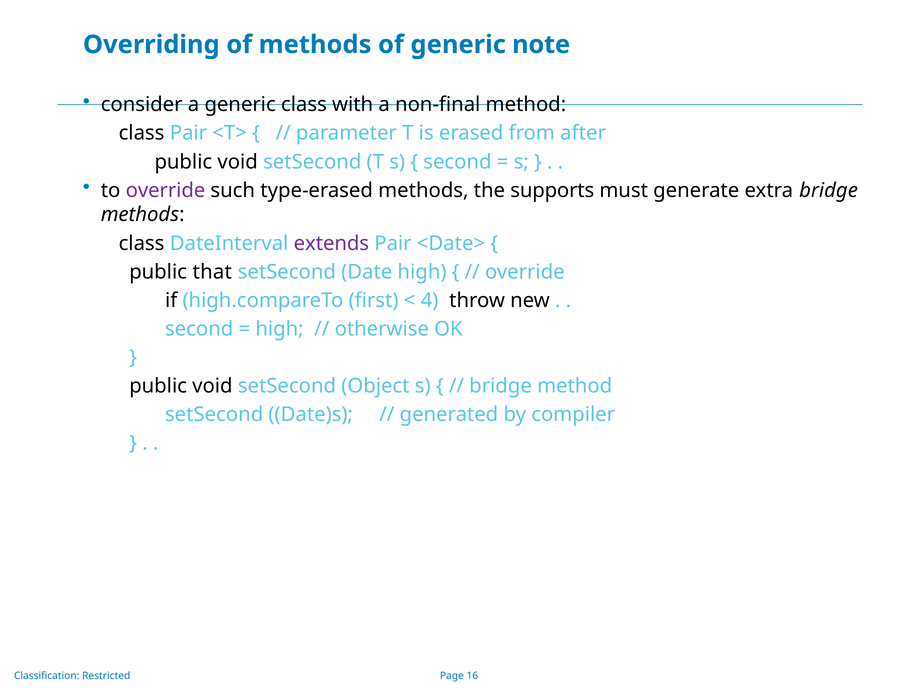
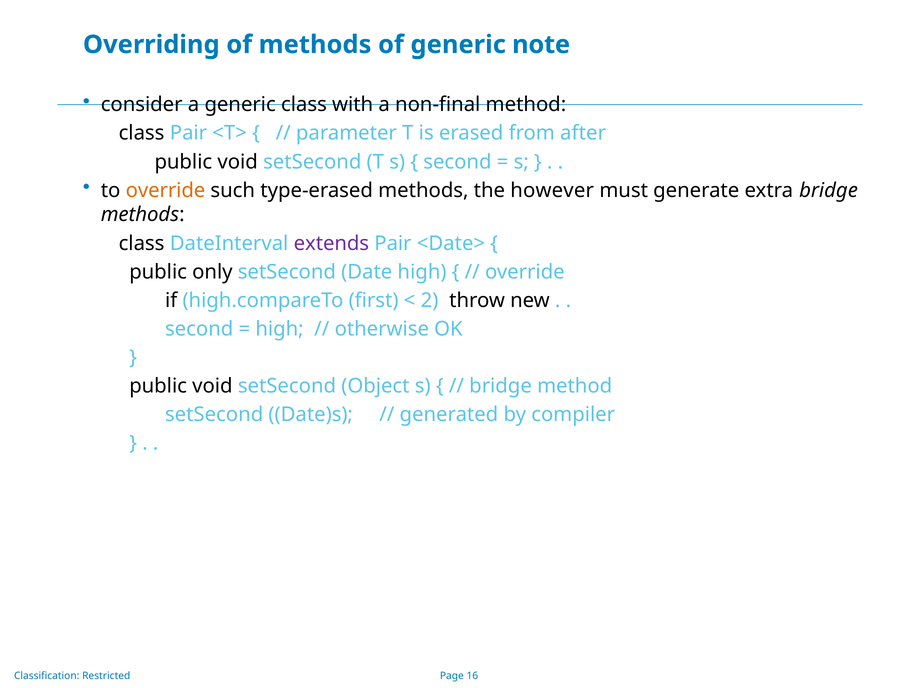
override colour: purple -> orange (165, 190)
supports: supports -> however (552, 190)
that: that -> only (212, 272)
4: 4 -> 2 (430, 300)
